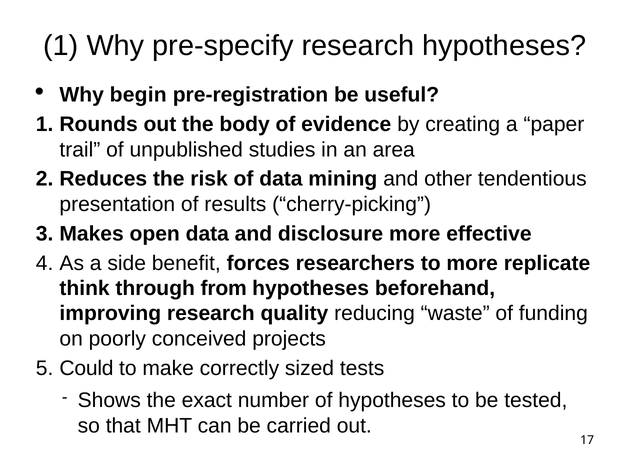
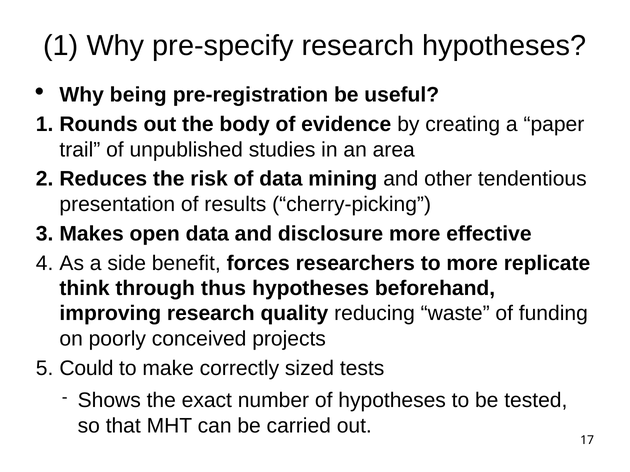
begin: begin -> being (138, 95)
from: from -> thus (223, 289)
